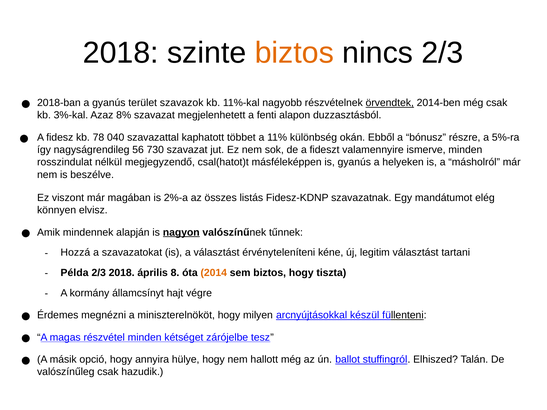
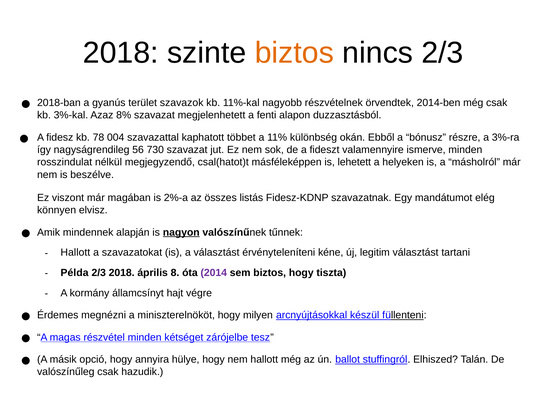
örvendtek underline: present -> none (390, 103)
040: 040 -> 004 (116, 137)
5%-ra: 5%-ra -> 3%-ra (506, 137)
is gyanús: gyanús -> lehetett (354, 162)
Hozzá: Hozzá -> Hallott (75, 253)
2014 colour: orange -> purple (214, 273)
